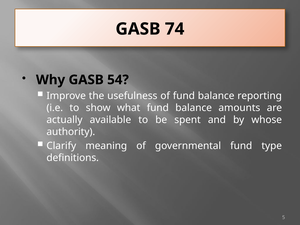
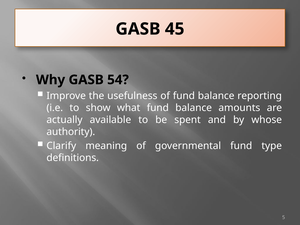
74: 74 -> 45 (175, 29)
